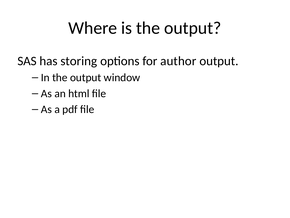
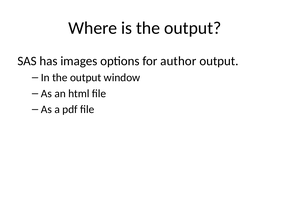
storing: storing -> images (79, 61)
